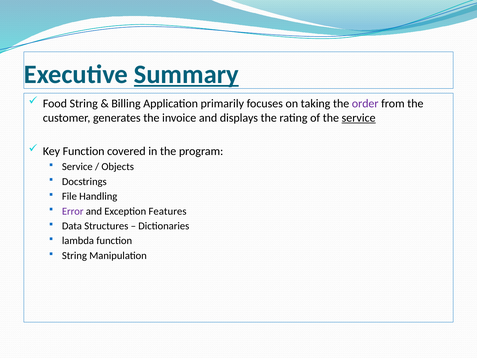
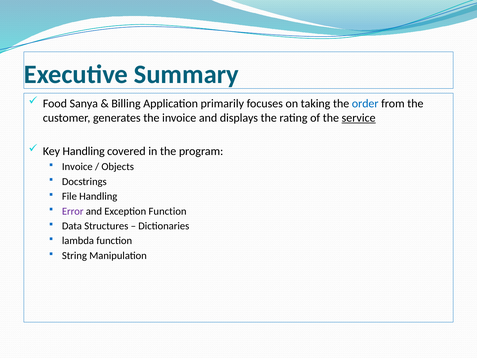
Summary underline: present -> none (186, 74)
Food String: String -> Sanya (84, 103)
order colour: purple -> blue (365, 103)
Key Function: Function -> Handling (84, 151)
Service: Service -> Invoice (77, 167)
Exception Features: Features -> Function (168, 211)
